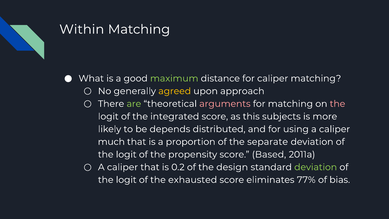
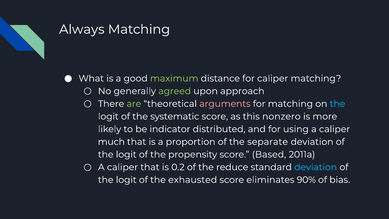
Within: Within -> Always (82, 29)
agreed colour: yellow -> light green (175, 91)
the colour: pink -> light blue (338, 104)
integrated: integrated -> systematic (175, 116)
subjects: subjects -> nonzero (281, 116)
depends: depends -> indicator (170, 129)
design: design -> reduce (232, 167)
deviation colour: light green -> light blue (316, 167)
77%: 77% -> 90% (306, 180)
